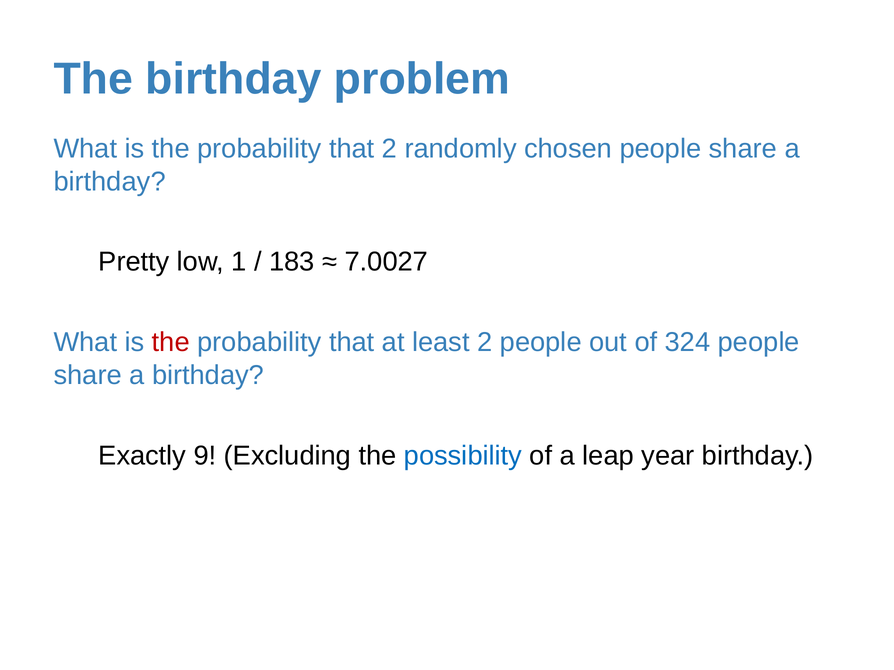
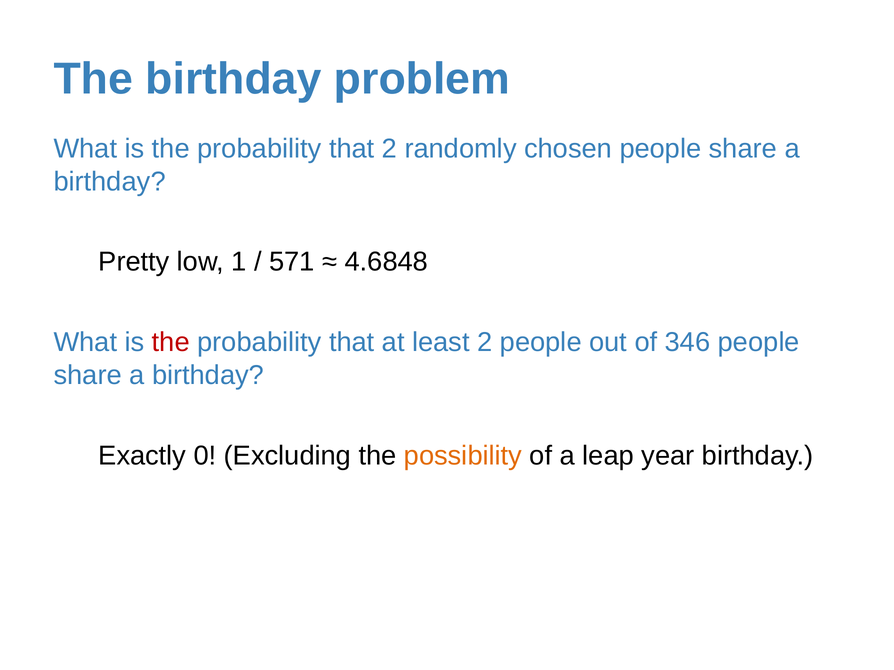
183: 183 -> 571 (292, 262)
7.0027: 7.0027 -> 4.6848 (386, 262)
324: 324 -> 346 (688, 343)
9: 9 -> 0 (205, 456)
possibility colour: blue -> orange (463, 456)
